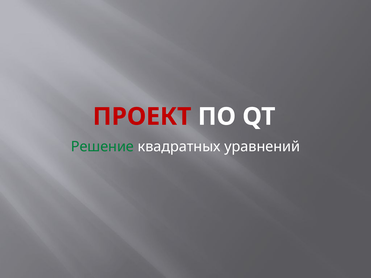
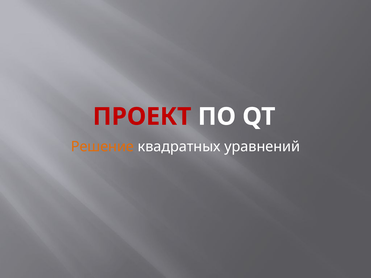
Решение colour: green -> orange (102, 147)
